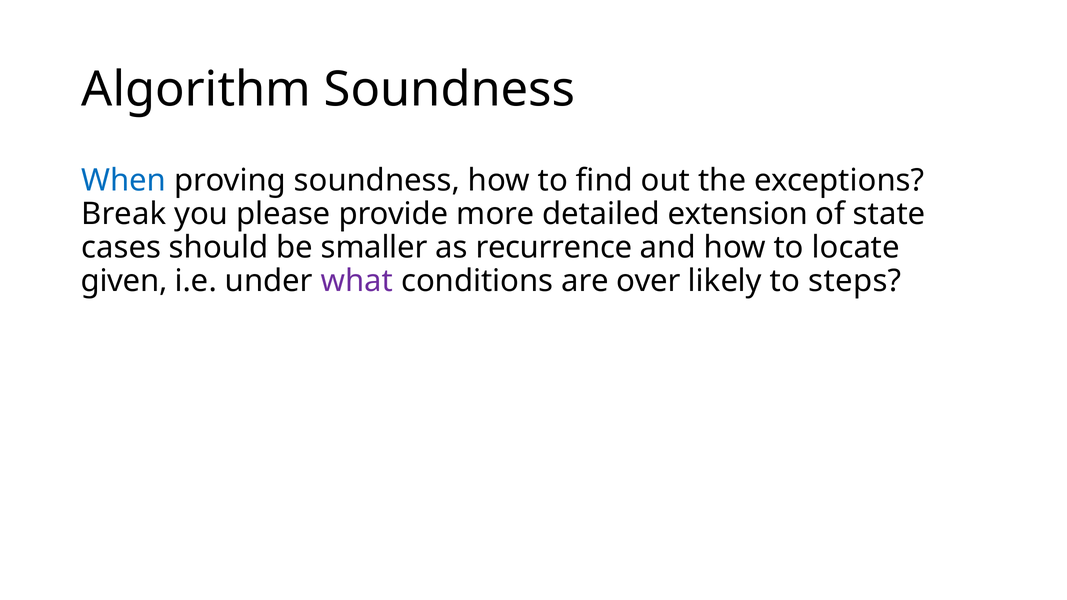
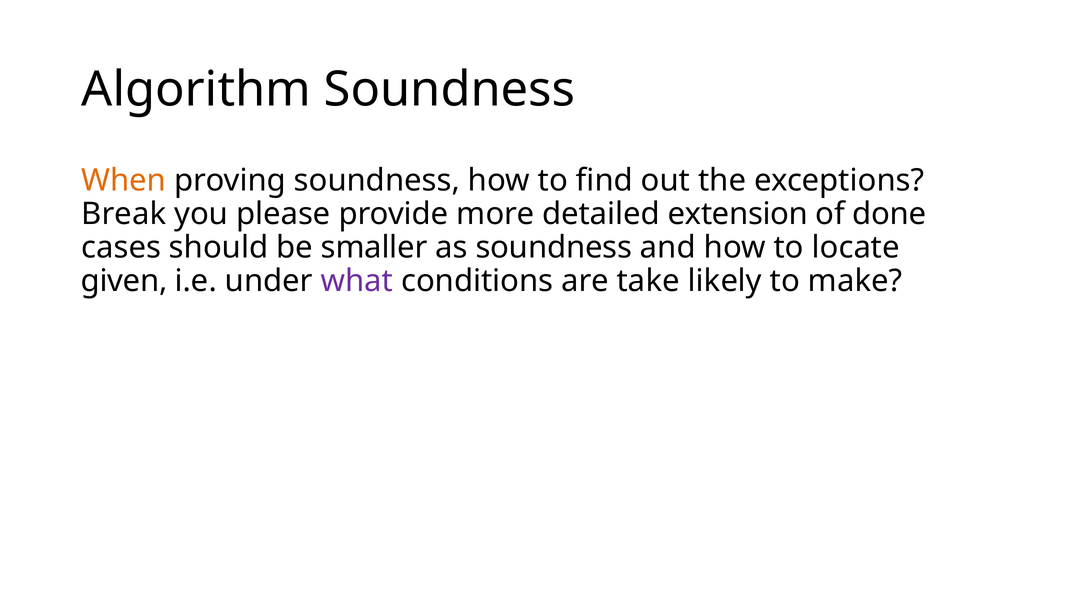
When colour: blue -> orange (124, 180)
state: state -> done (889, 214)
as recurrence: recurrence -> soundness (554, 248)
over: over -> take (648, 281)
steps: steps -> make (855, 281)
